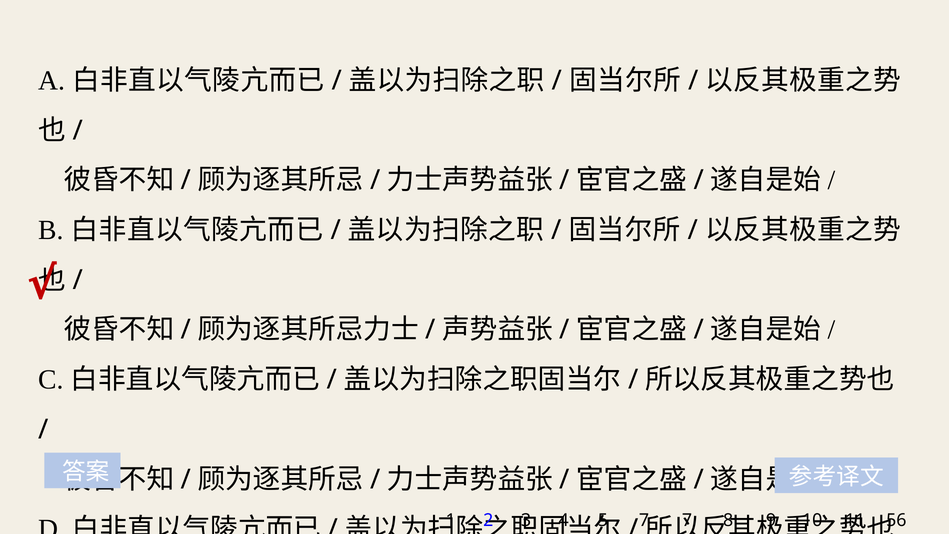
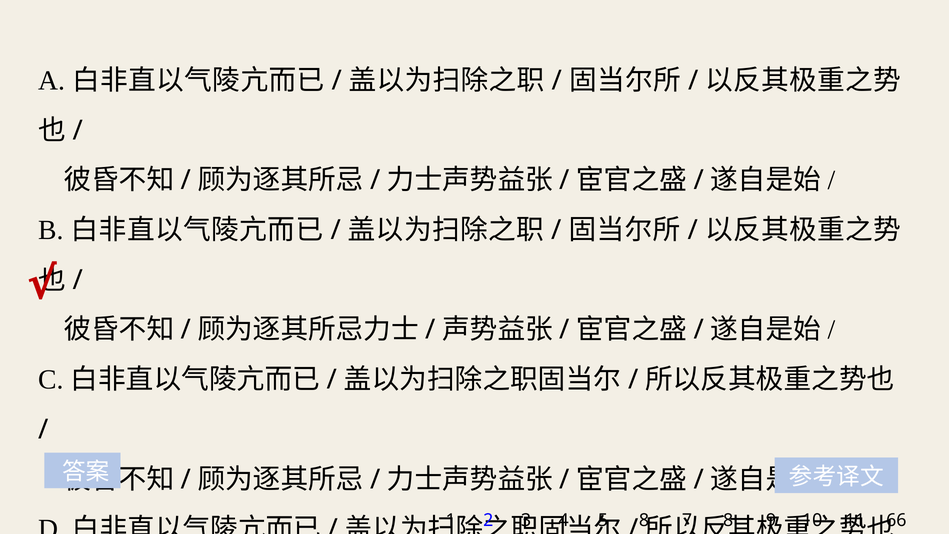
7: 7 -> 8 (644, 520)
56: 56 -> 66 (896, 520)
